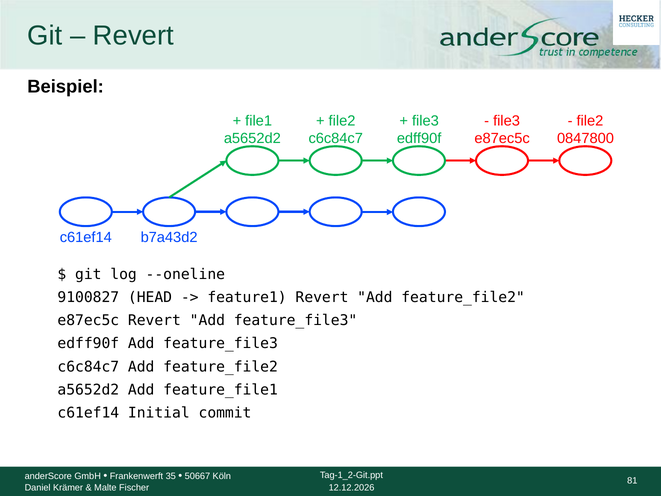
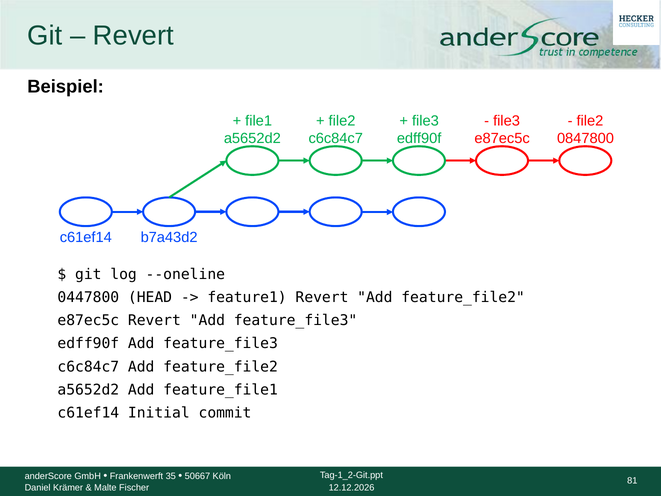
9100827: 9100827 -> 0447800 (88, 297)
